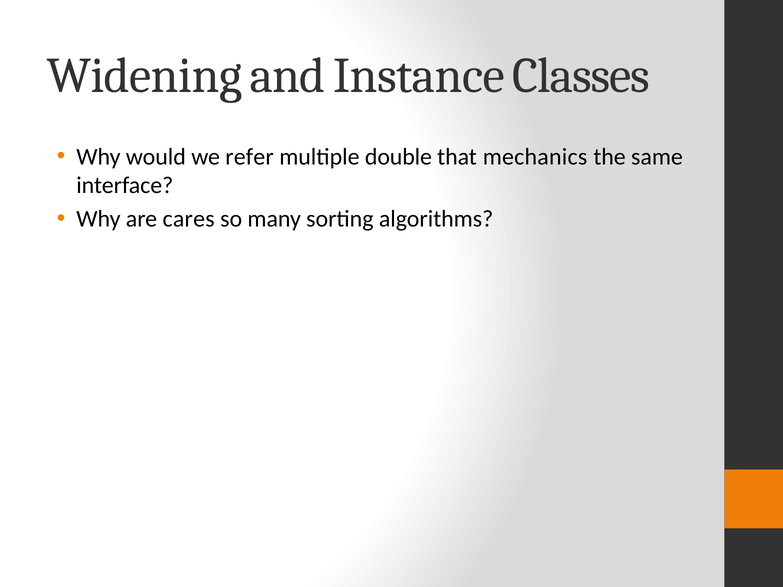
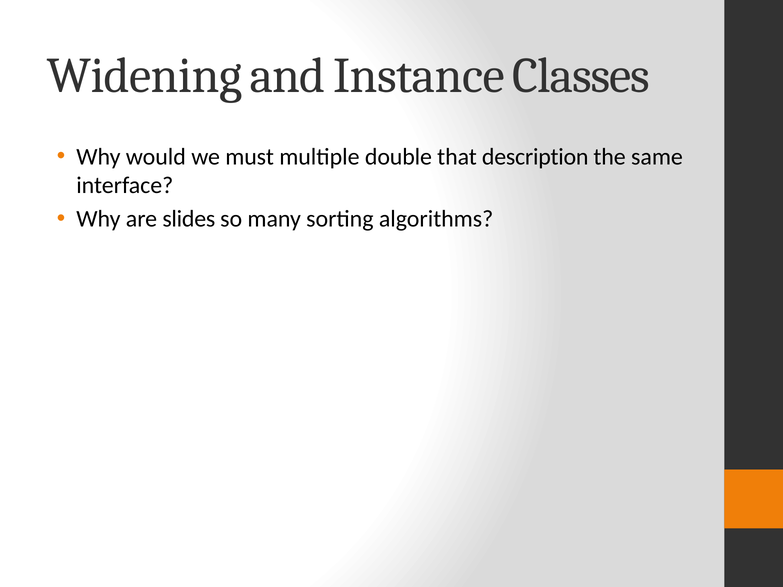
refer: refer -> must (250, 157)
mechanics: mechanics -> description (535, 157)
cares: cares -> slides (189, 219)
